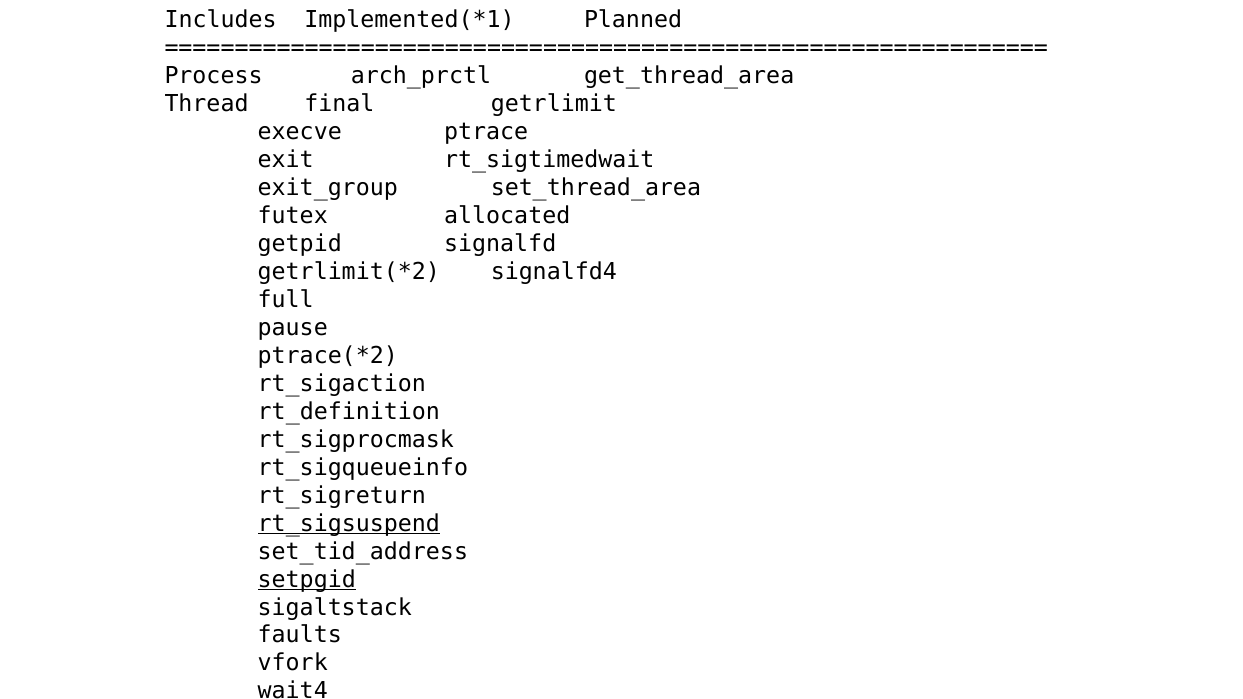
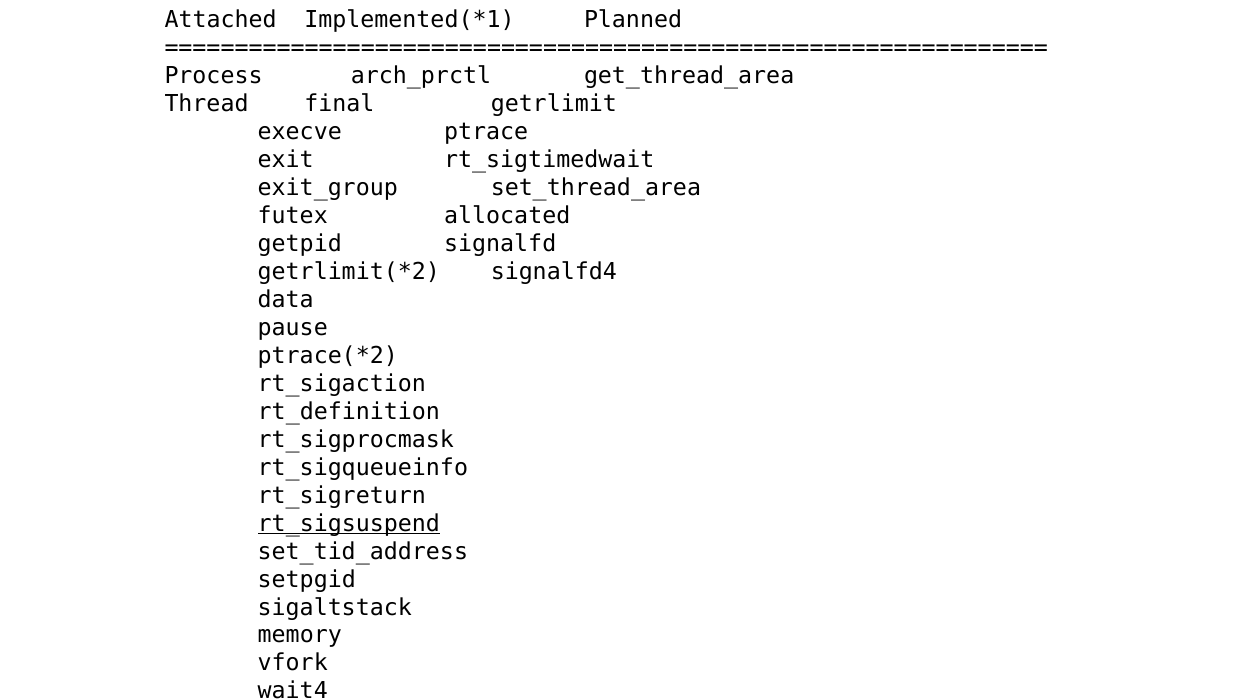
Includes: Includes -> Attached (221, 20)
full: full -> data (286, 300)
setpgid underline: present -> none (307, 580)
faults: faults -> memory (300, 635)
